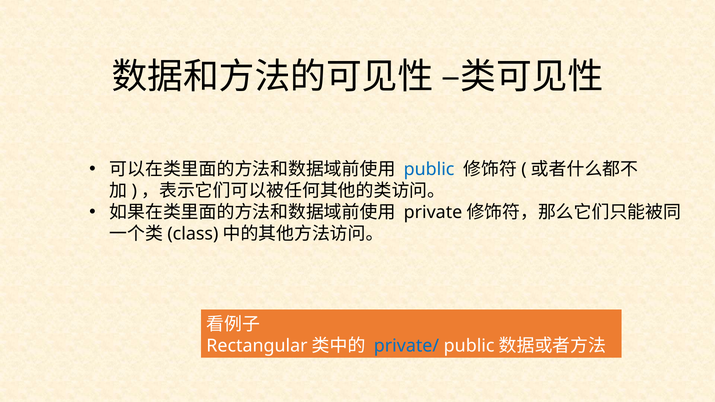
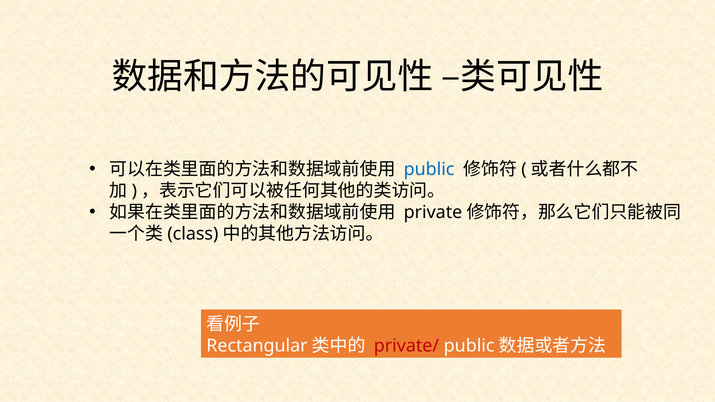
private/ colour: blue -> red (406, 346)
